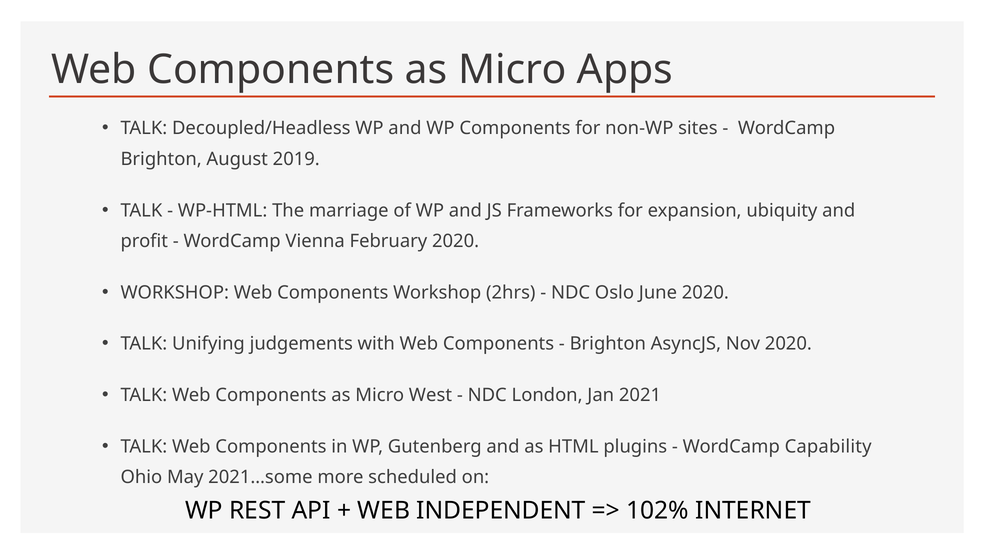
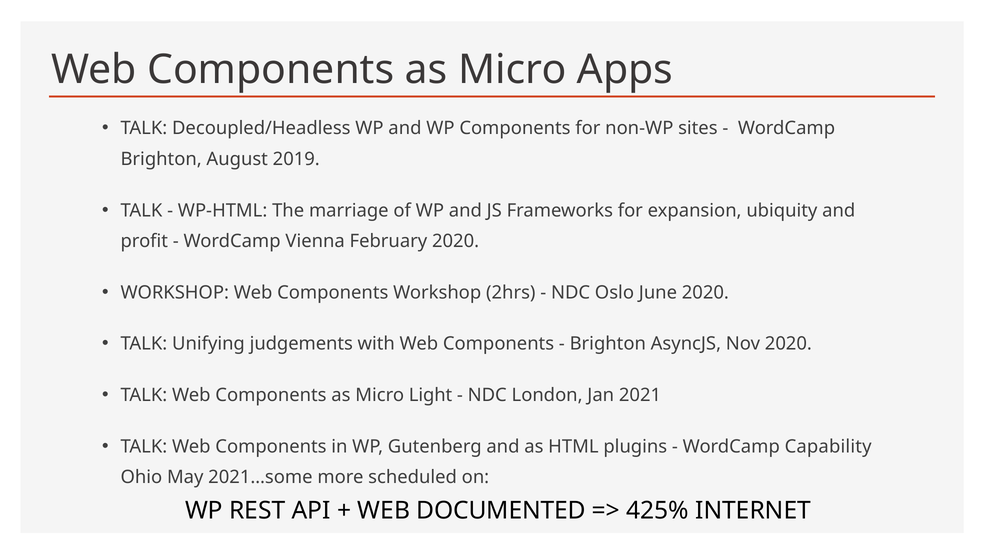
West: West -> Light (431, 395)
INDEPENDENT: INDEPENDENT -> DOCUMENTED (501, 510)
102%: 102% -> 425% (658, 510)
